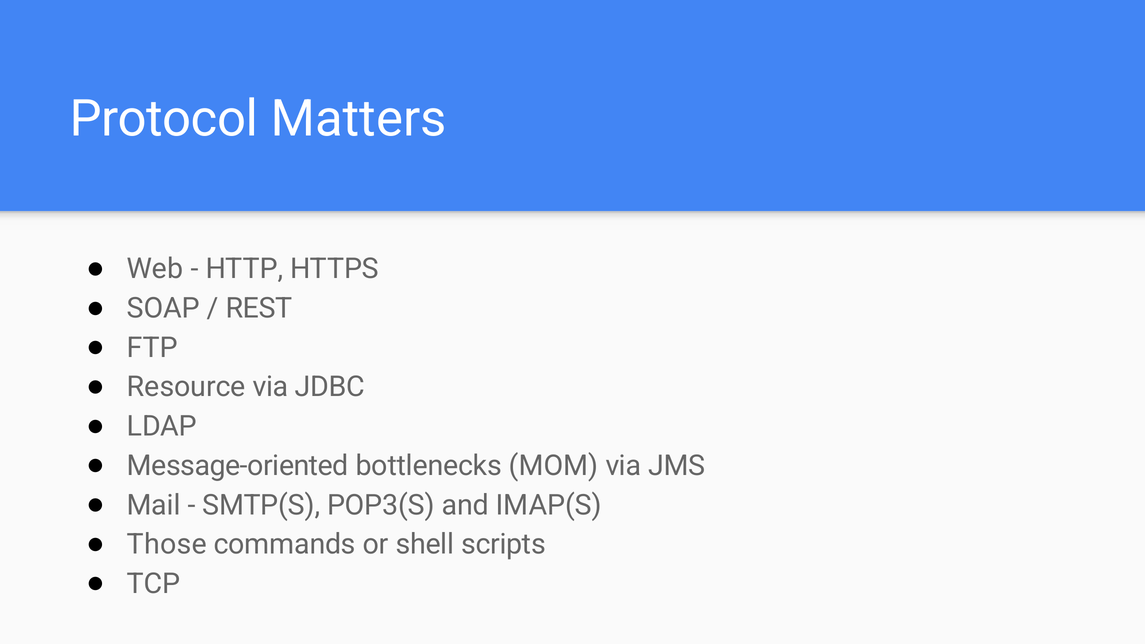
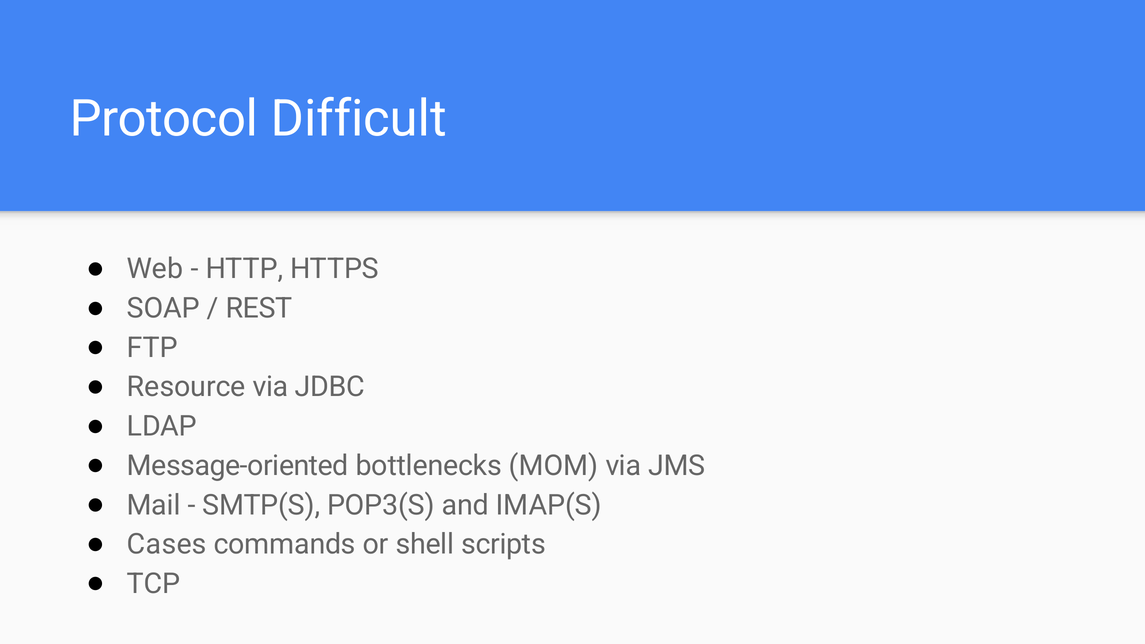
Matters: Matters -> Difficult (359, 119)
Those: Those -> Cases (167, 544)
